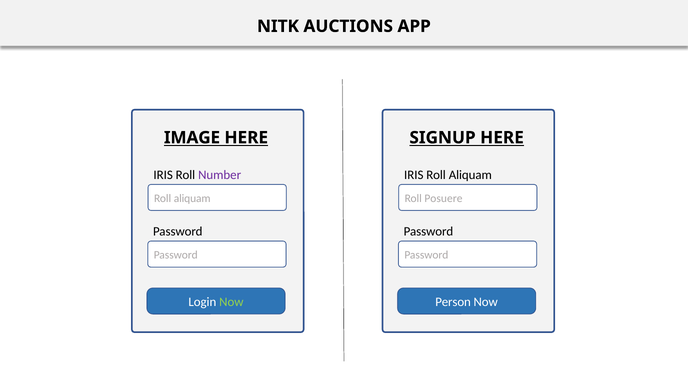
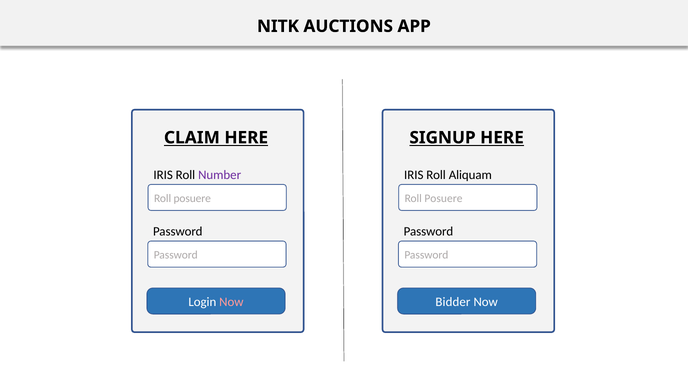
IMAGE: IMAGE -> CLAIM (192, 138)
aliquam: aliquam -> posuere (192, 198)
Now colour: light green -> pink (231, 302)
Person: Person -> Bidder (453, 302)
